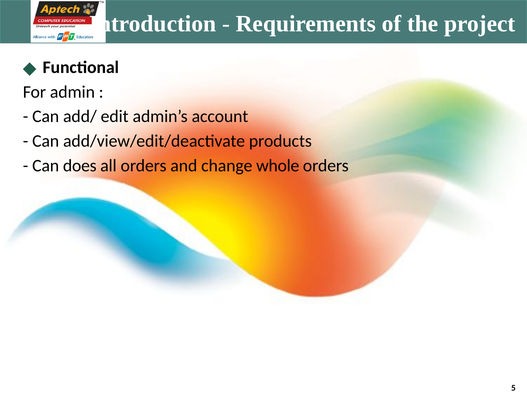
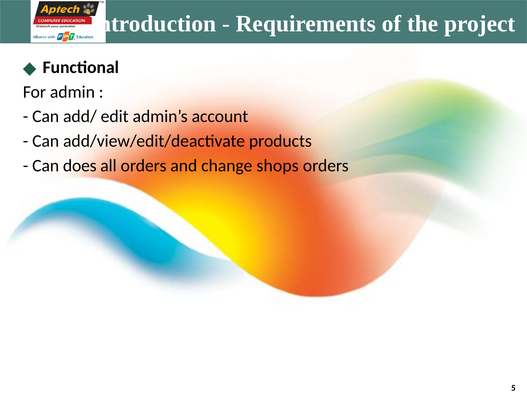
whole: whole -> shops (278, 165)
